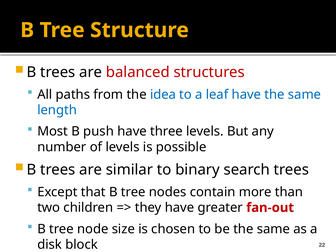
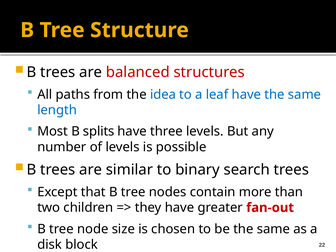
push: push -> splits (99, 131)
